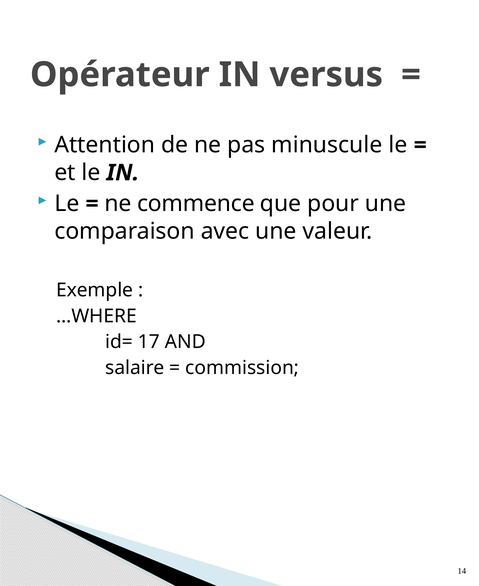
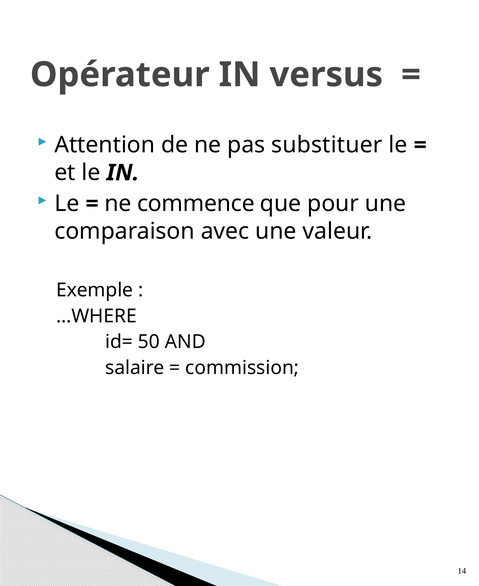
minuscule: minuscule -> substituer (327, 145)
17: 17 -> 50 (149, 342)
